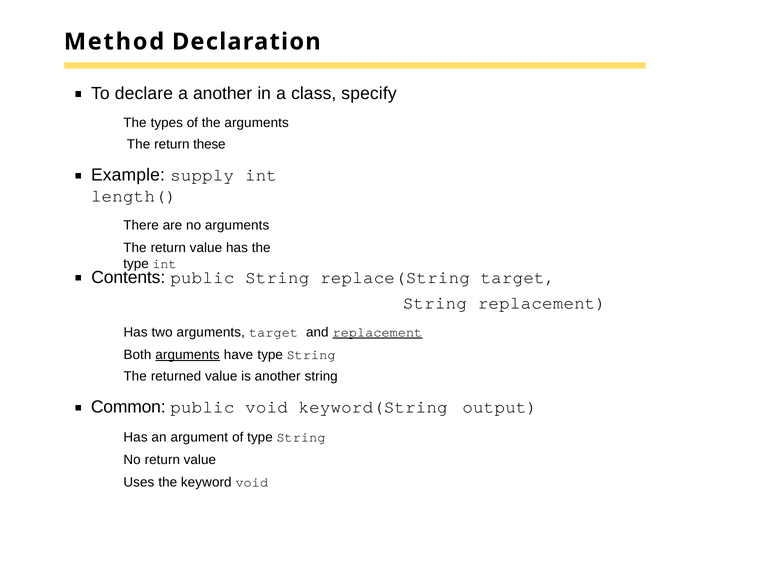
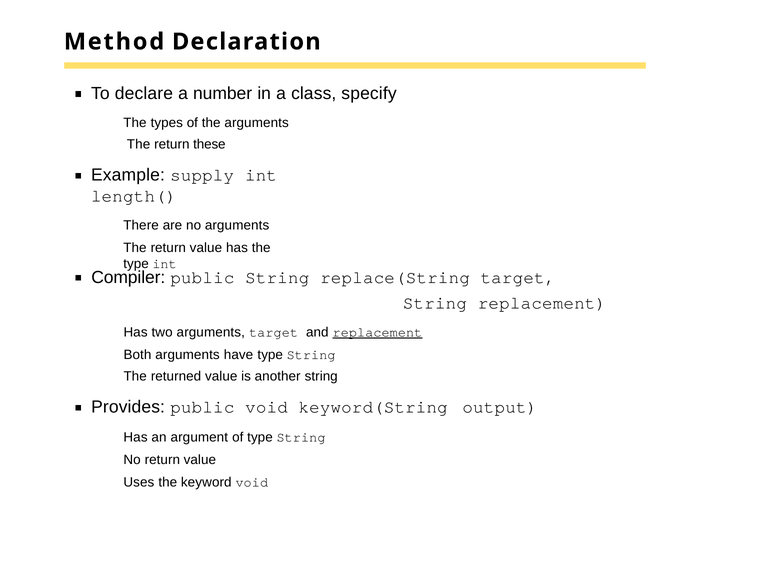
a another: another -> number (223, 93)
Contents: Contents -> Compiler (128, 277)
arguments underline: present -> none (188, 354)
Common: Common -> Provides (128, 407)
